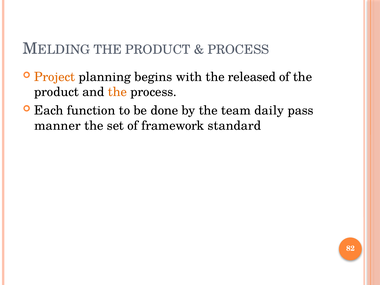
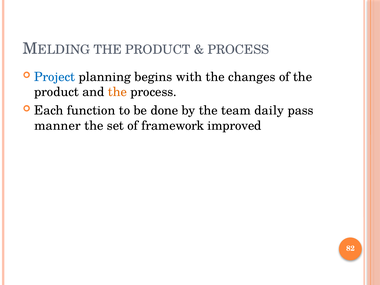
Project colour: orange -> blue (55, 77)
released: released -> changes (252, 77)
standard: standard -> improved (234, 126)
